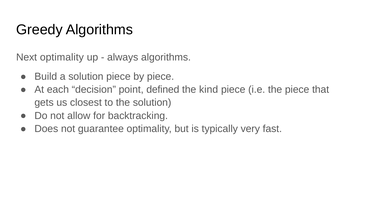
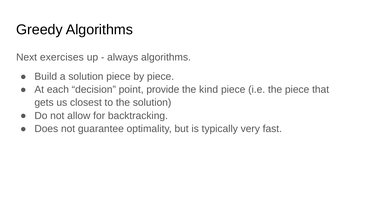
Next optimality: optimality -> exercises (62, 57)
defined: defined -> provide (163, 90)
